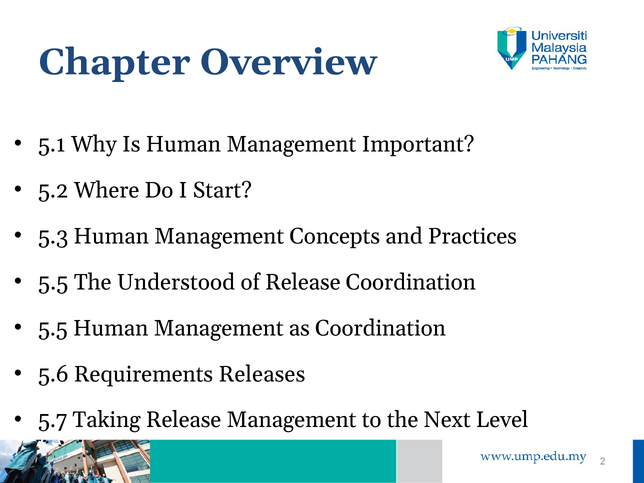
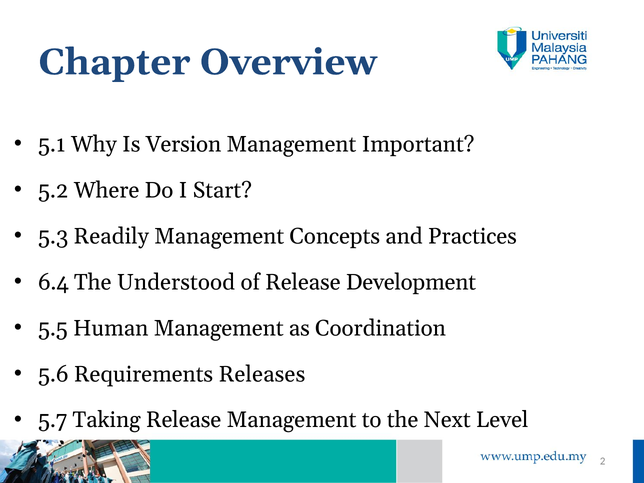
Is Human: Human -> Version (183, 144)
5.3 Human: Human -> Readily (111, 236)
5.5: 5.5 -> 6.4 (53, 282)
Release Coordination: Coordination -> Development (411, 282)
